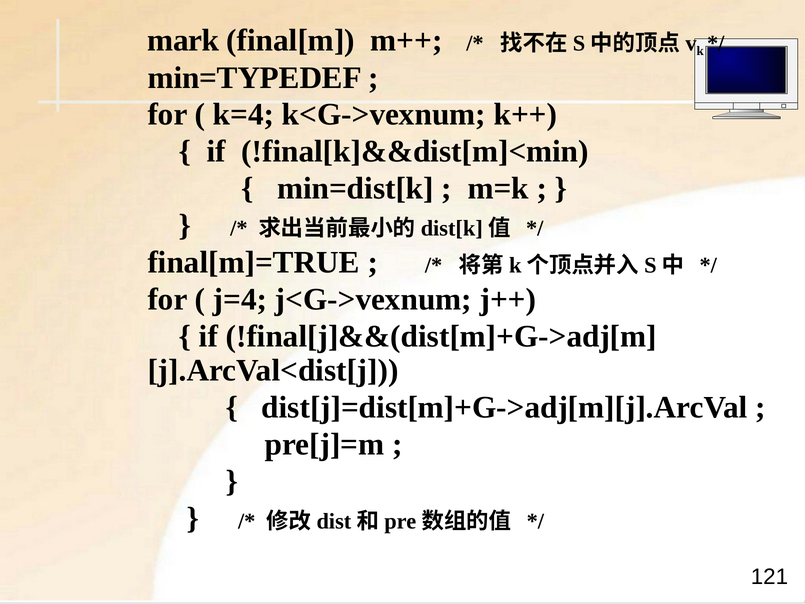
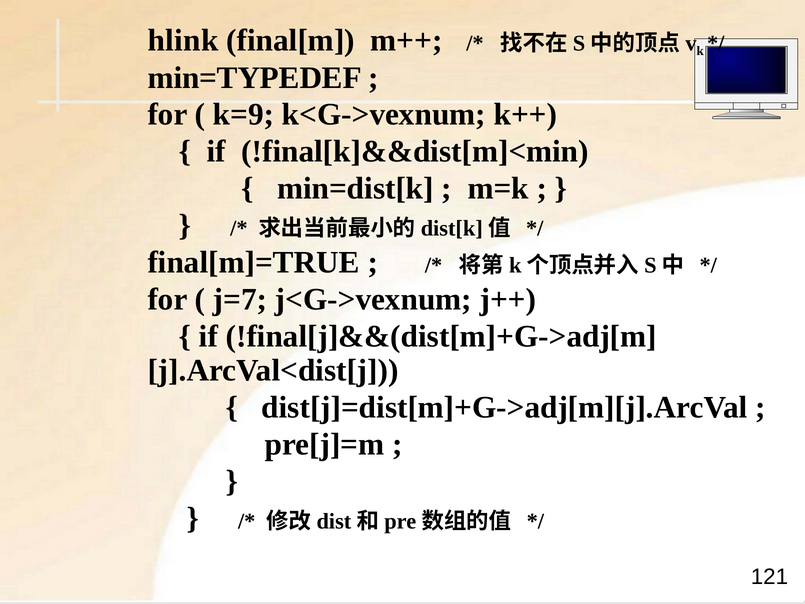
mark: mark -> hlink (183, 41)
k=4: k=4 -> k=9 (244, 115)
j=4: j=4 -> j=7 (240, 299)
